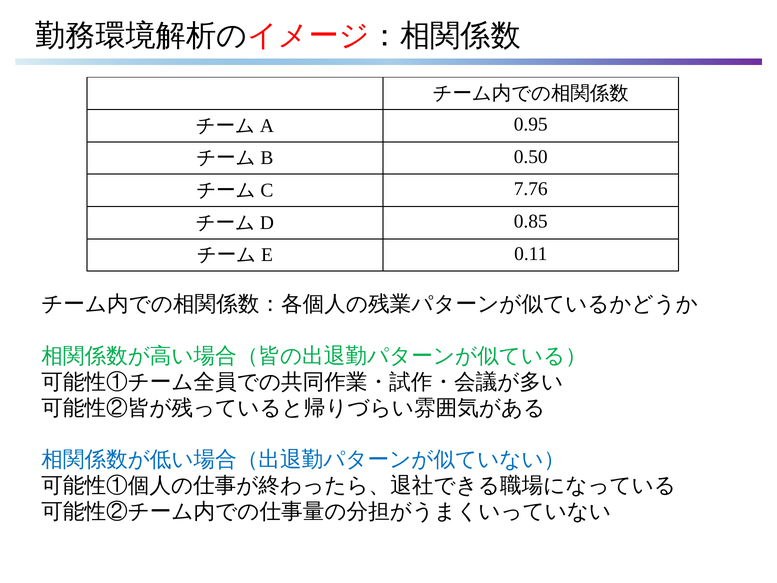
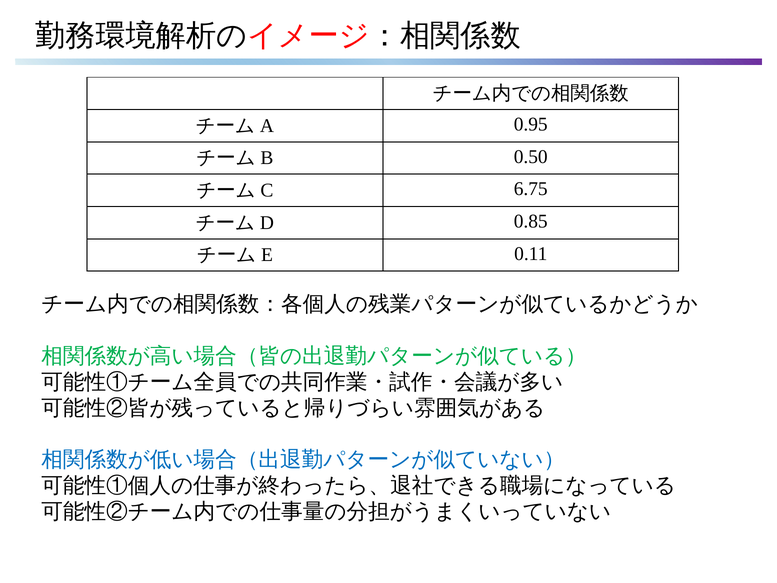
7.76: 7.76 -> 6.75 (531, 189)
